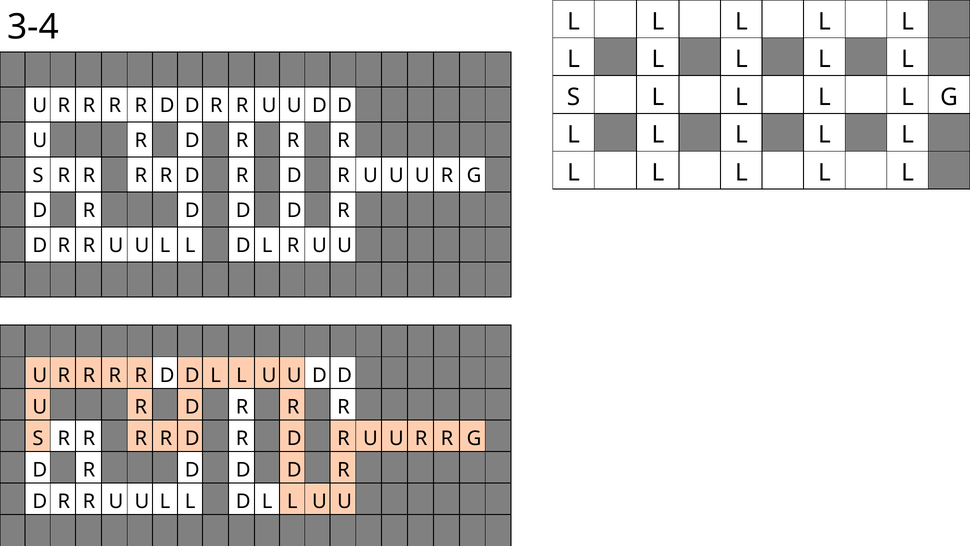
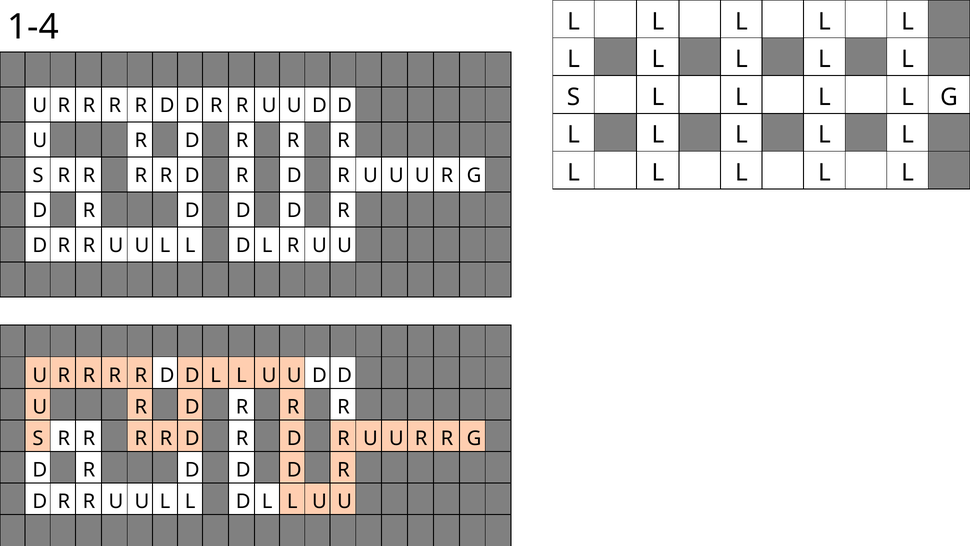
3-4: 3-4 -> 1-4 (33, 27)
